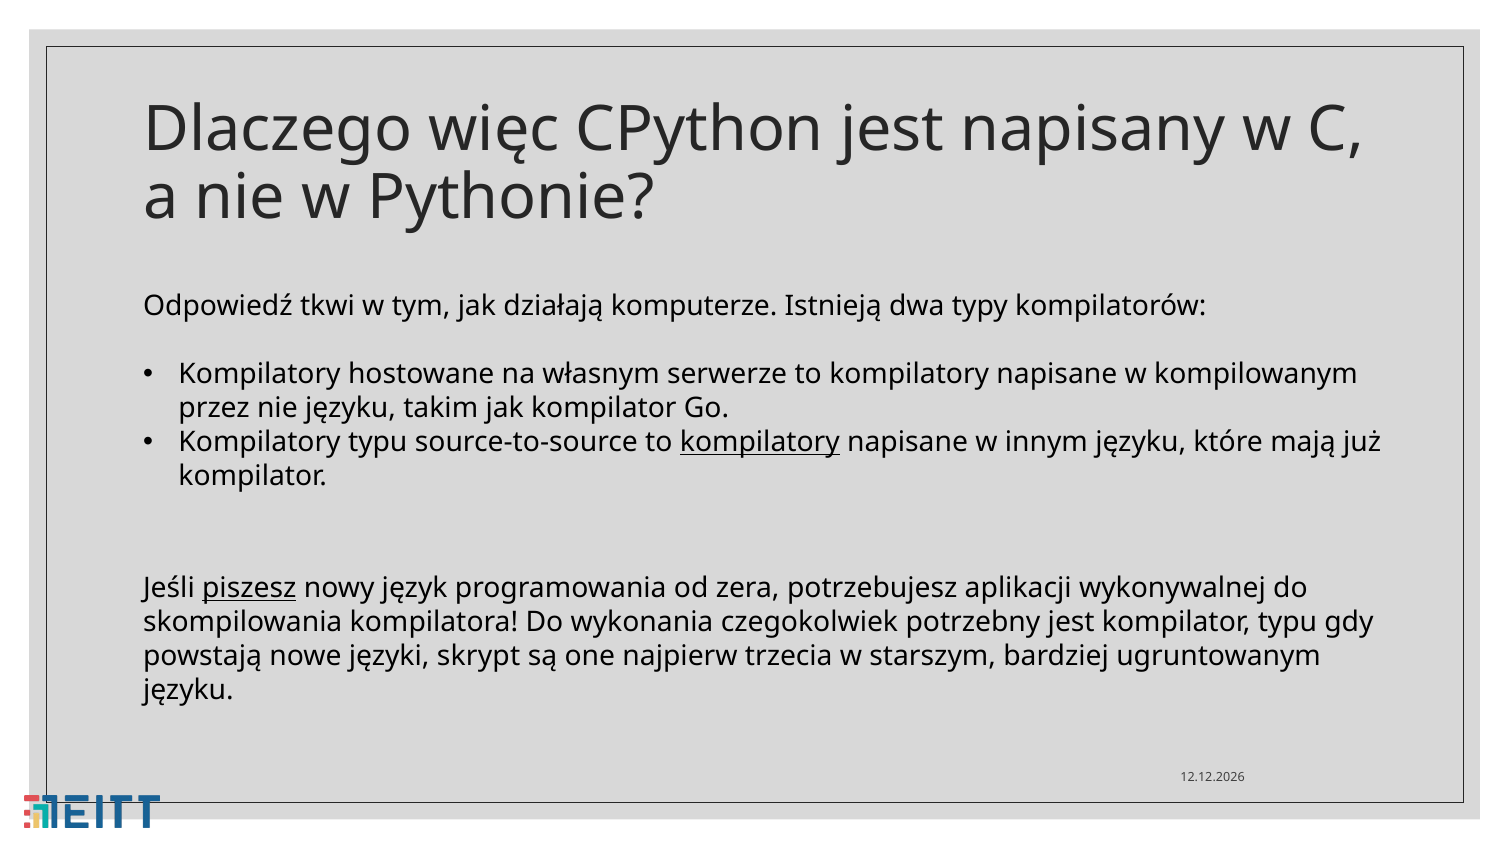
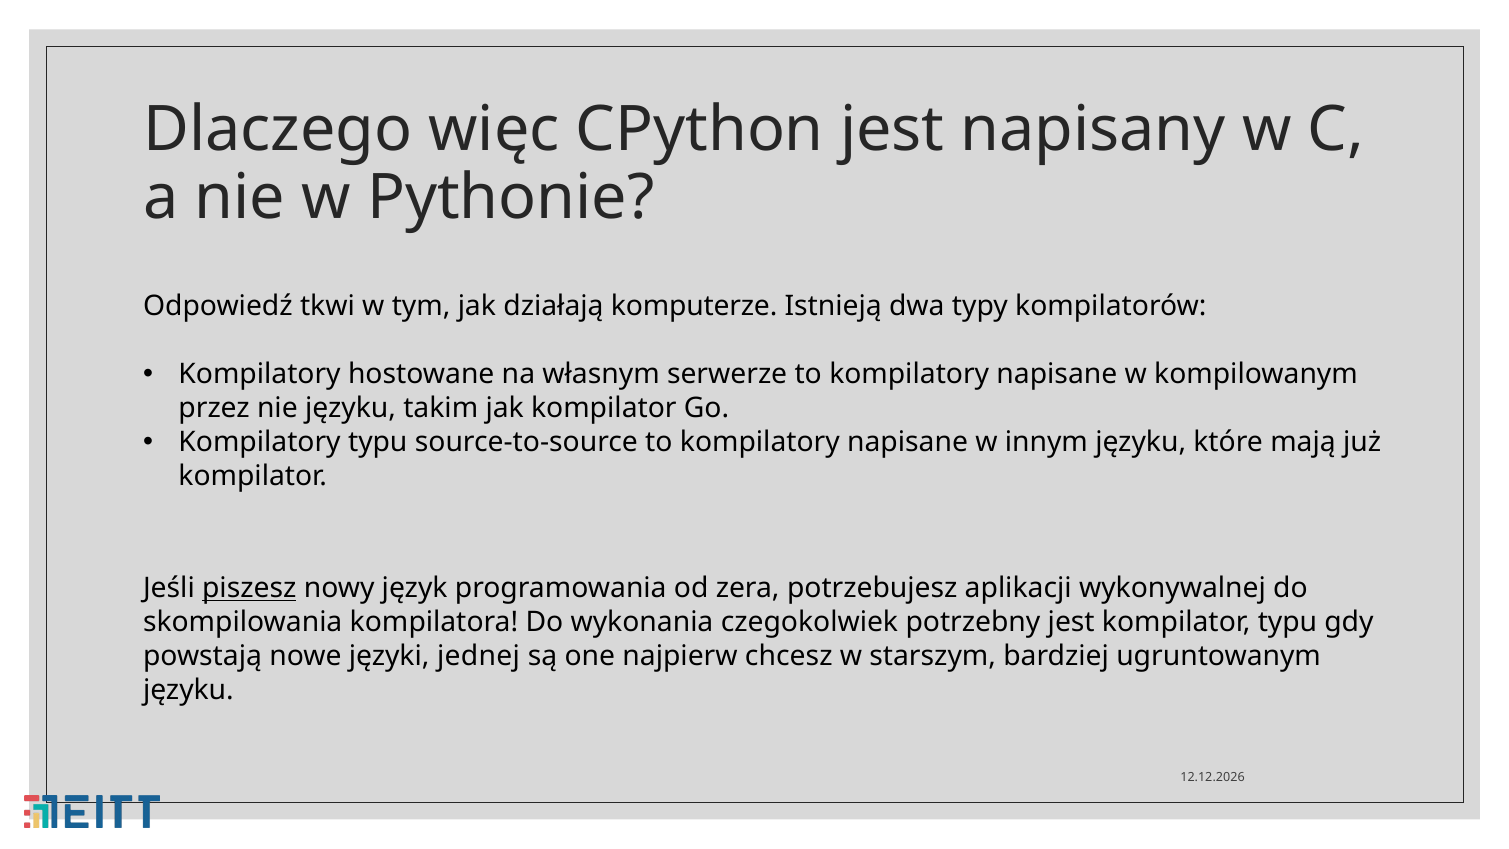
kompilatory underline: present -> none (760, 442)
skrypt: skrypt -> jednej (478, 656)
trzecia: trzecia -> chcesz (789, 656)
